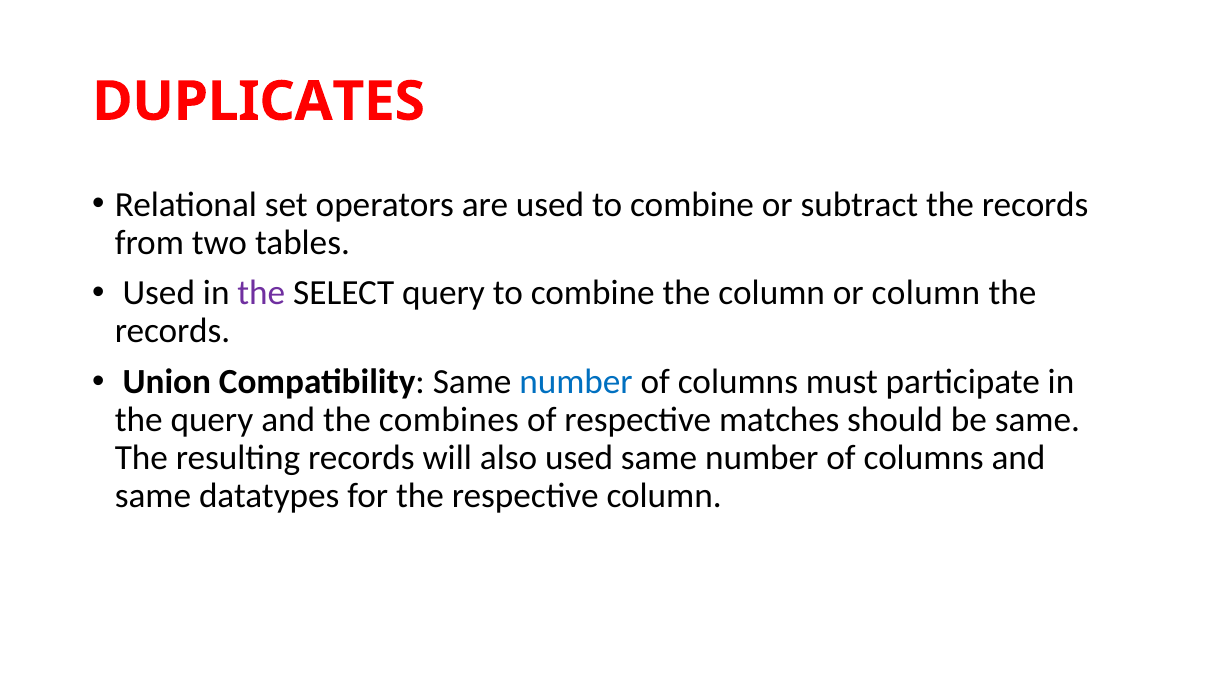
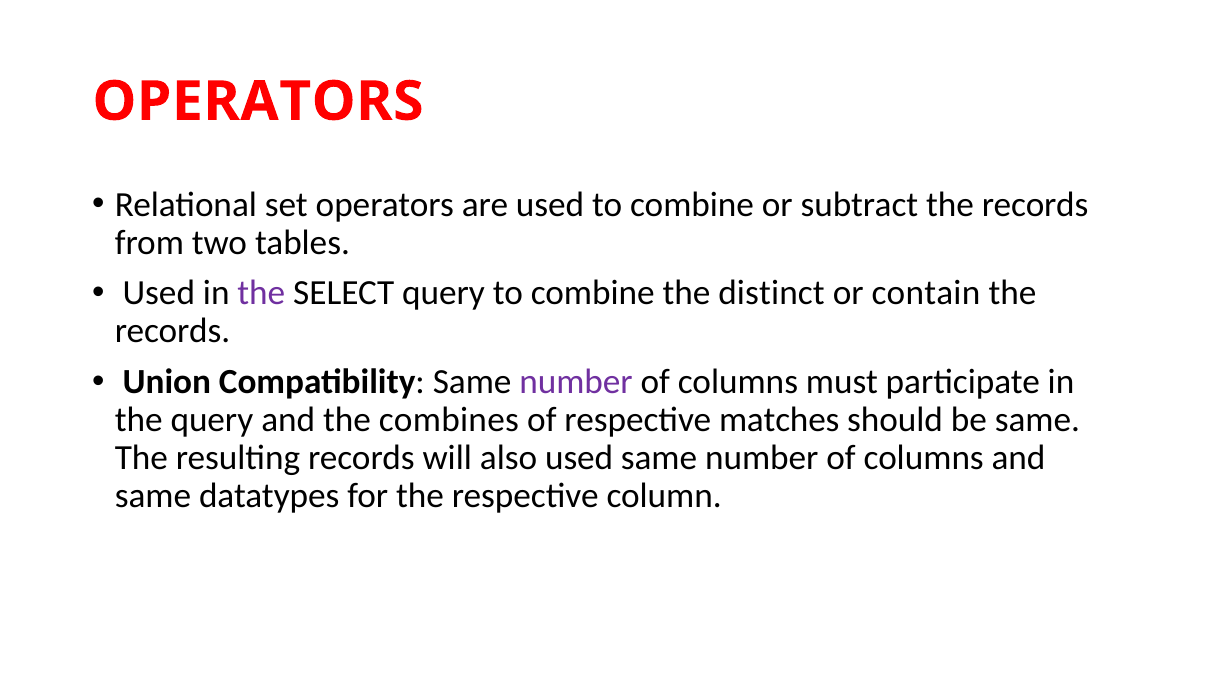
DUPLICATES: DUPLICATES -> OPERATORS (258, 102)
the column: column -> distinct (772, 293)
or column: column -> contain (926, 293)
number colour: blue -> purple (576, 382)
